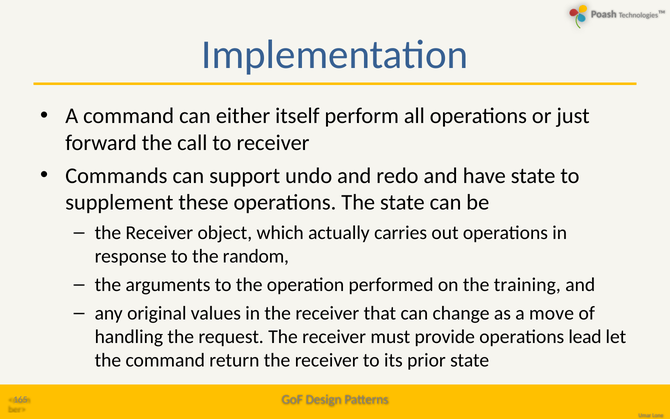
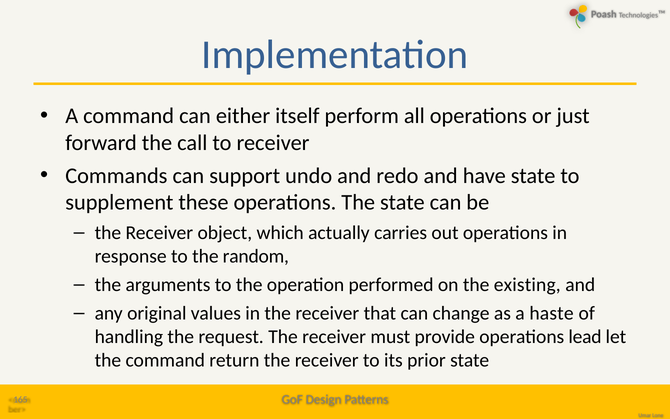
training: training -> existing (527, 285)
move: move -> haste (552, 313)
